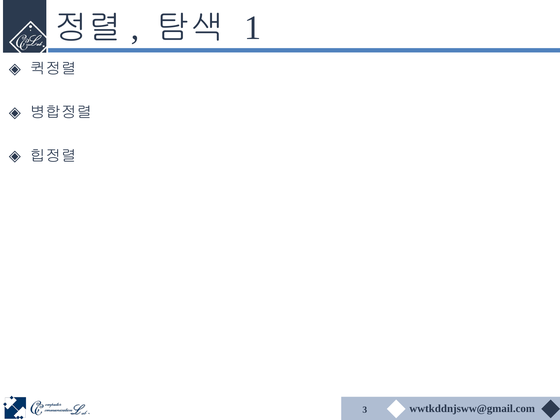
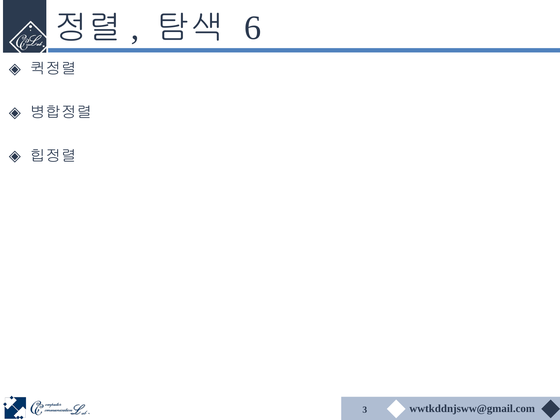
1: 1 -> 6 (253, 28)
